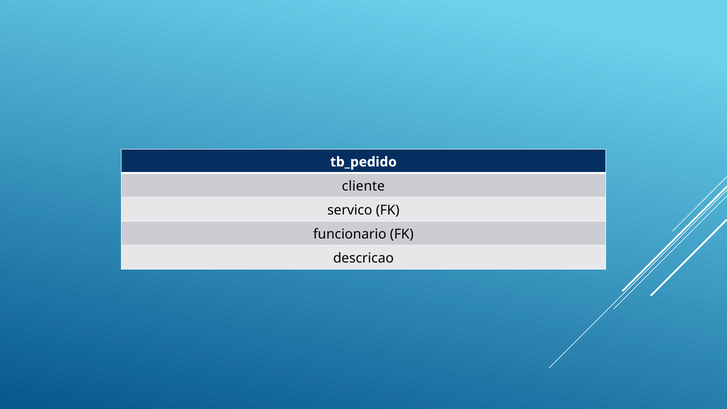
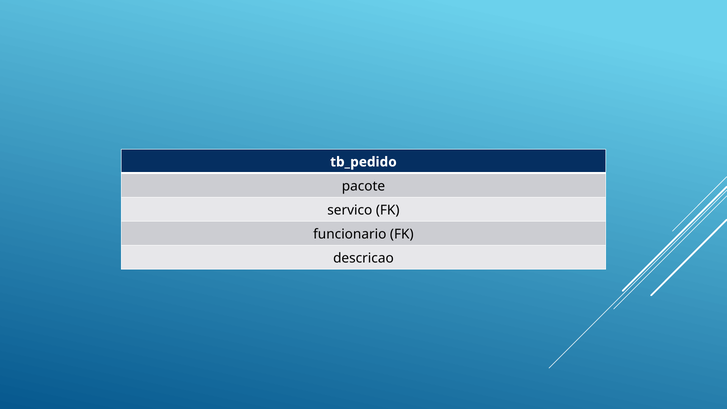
cliente: cliente -> pacote (363, 186)
